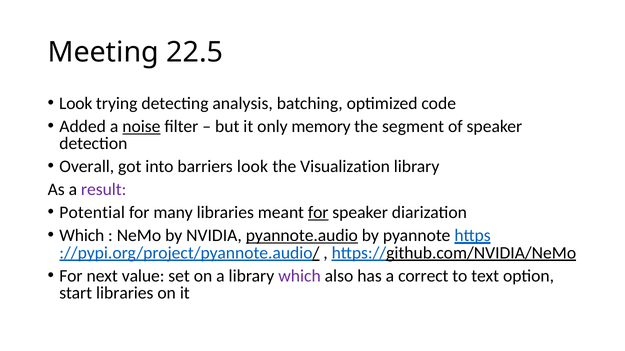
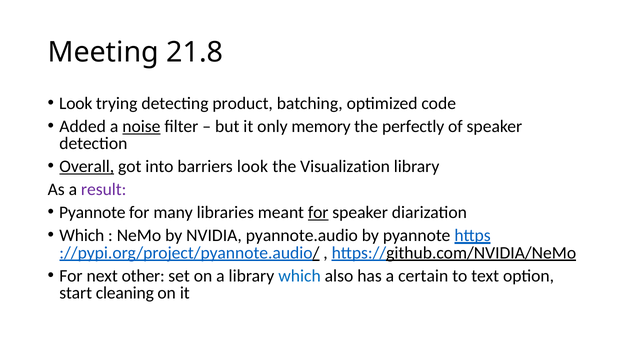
22.5: 22.5 -> 21.8 (195, 53)
analysis: analysis -> product (243, 104)
segment: segment -> perfectly (413, 127)
Overall underline: none -> present (87, 167)
Potential: Potential -> Pyannote (92, 213)
pyannote.audio underline: present -> none (302, 236)
value: value -> other (143, 276)
which colour: purple -> blue (300, 276)
correct: correct -> certain (423, 276)
start libraries: libraries -> cleaning (125, 293)
